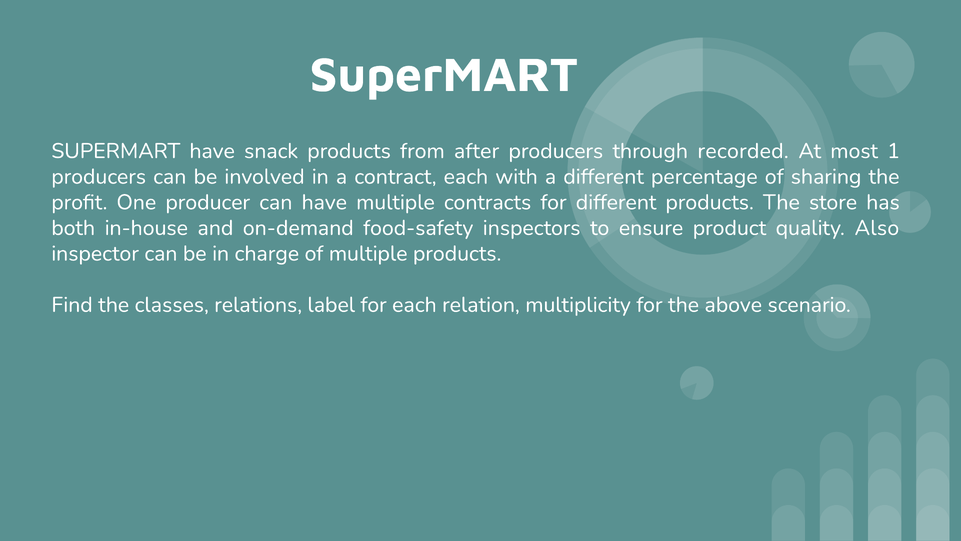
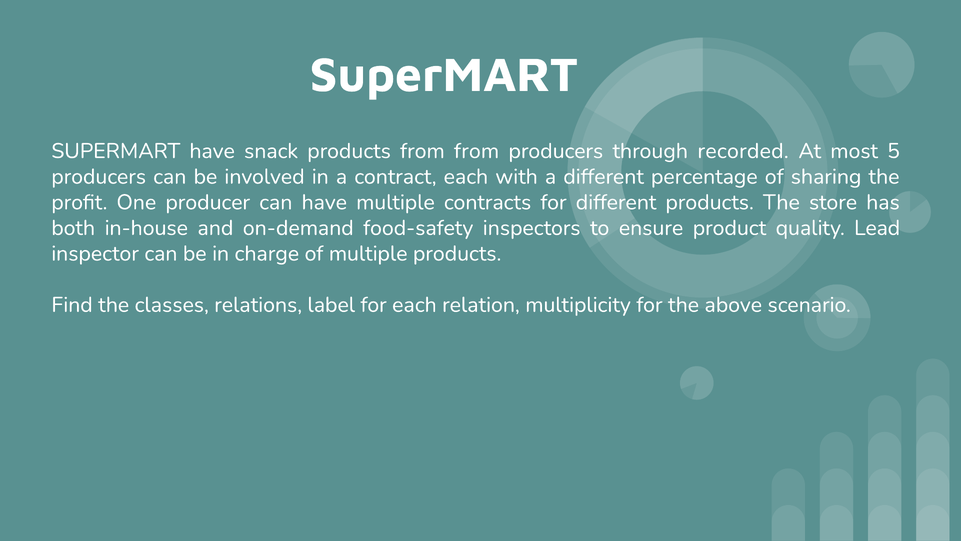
from after: after -> from (477, 151)
1: 1 -> 5 (893, 151)
Also: Also -> Lead (877, 228)
